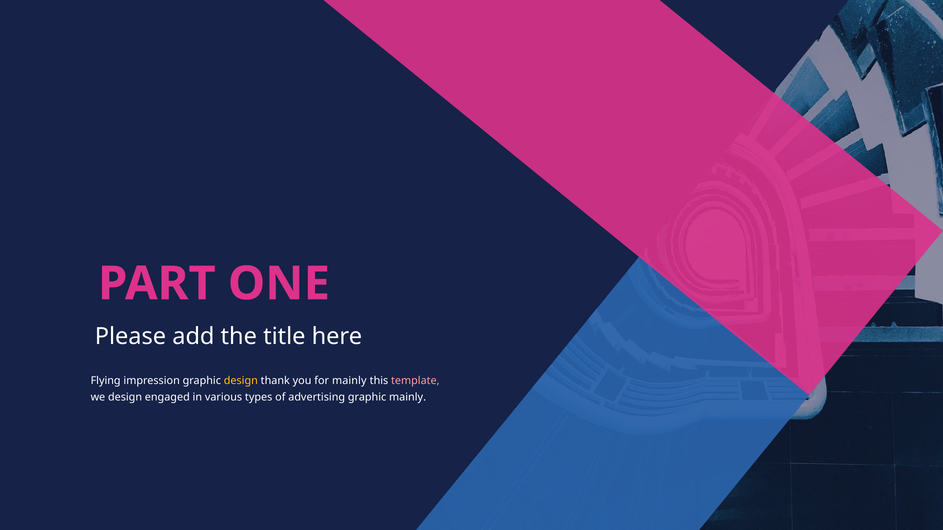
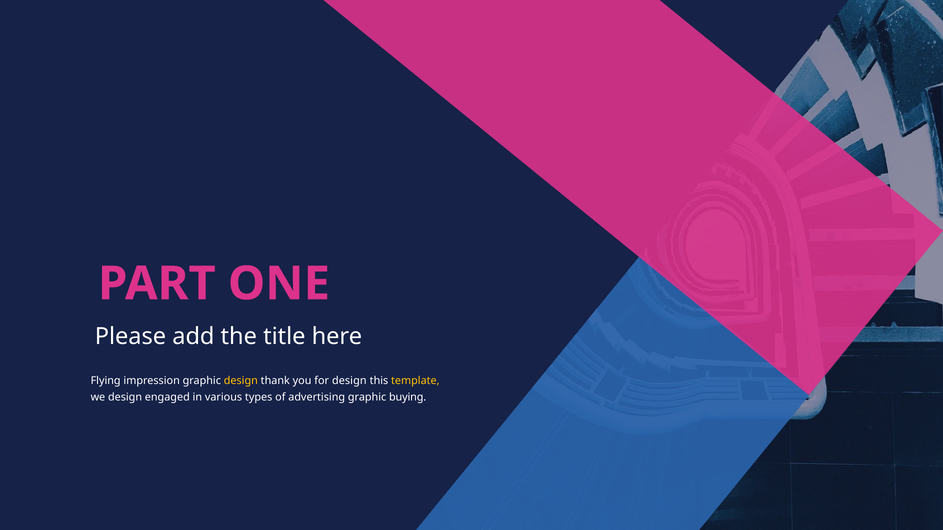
for mainly: mainly -> design (349, 381)
template colour: pink -> yellow (415, 381)
graphic mainly: mainly -> buying (408, 398)
